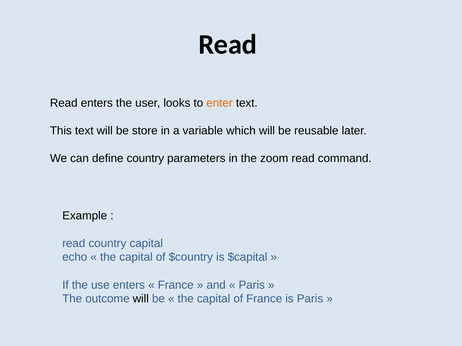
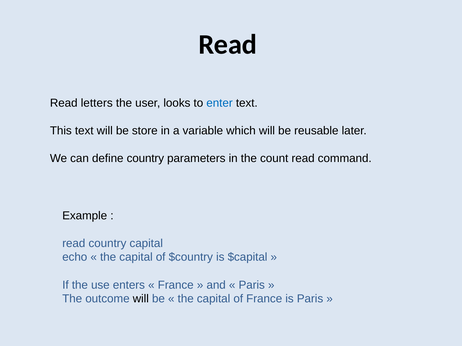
Read enters: enters -> letters (97, 103)
enter colour: orange -> blue (220, 103)
zoom: zoom -> count (274, 159)
